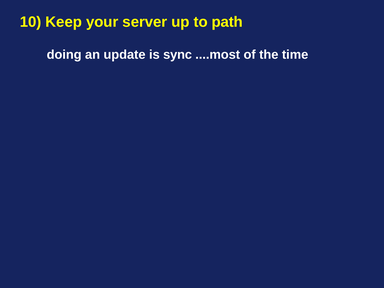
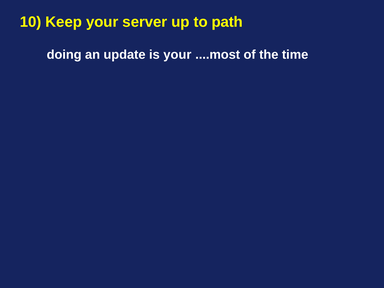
is sync: sync -> your (177, 55)
